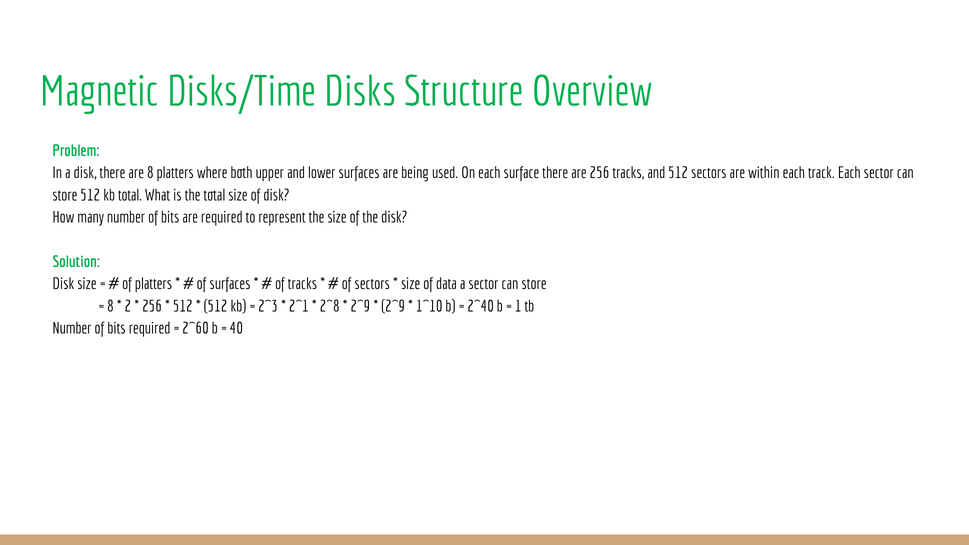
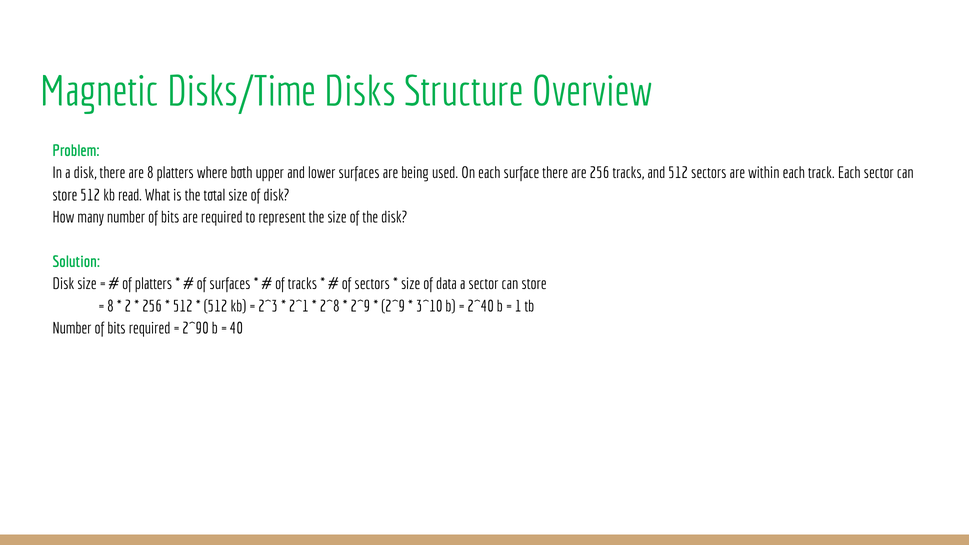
kb total: total -> read (130, 195)
1^10: 1^10 -> 3^10 (429, 306)
2^60: 2^60 -> 2^90 (196, 329)
